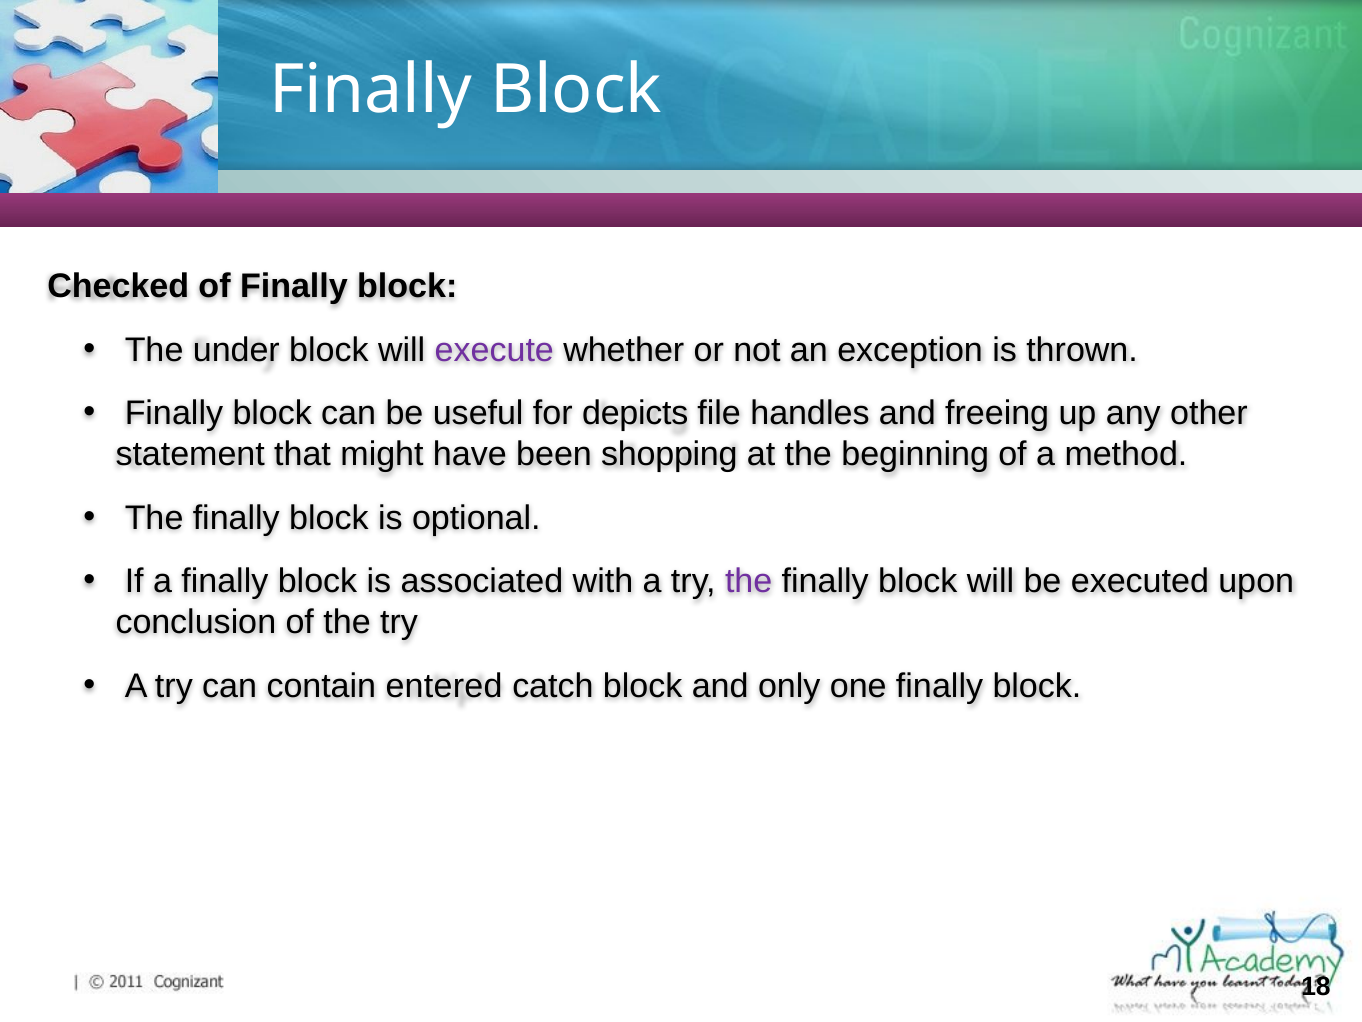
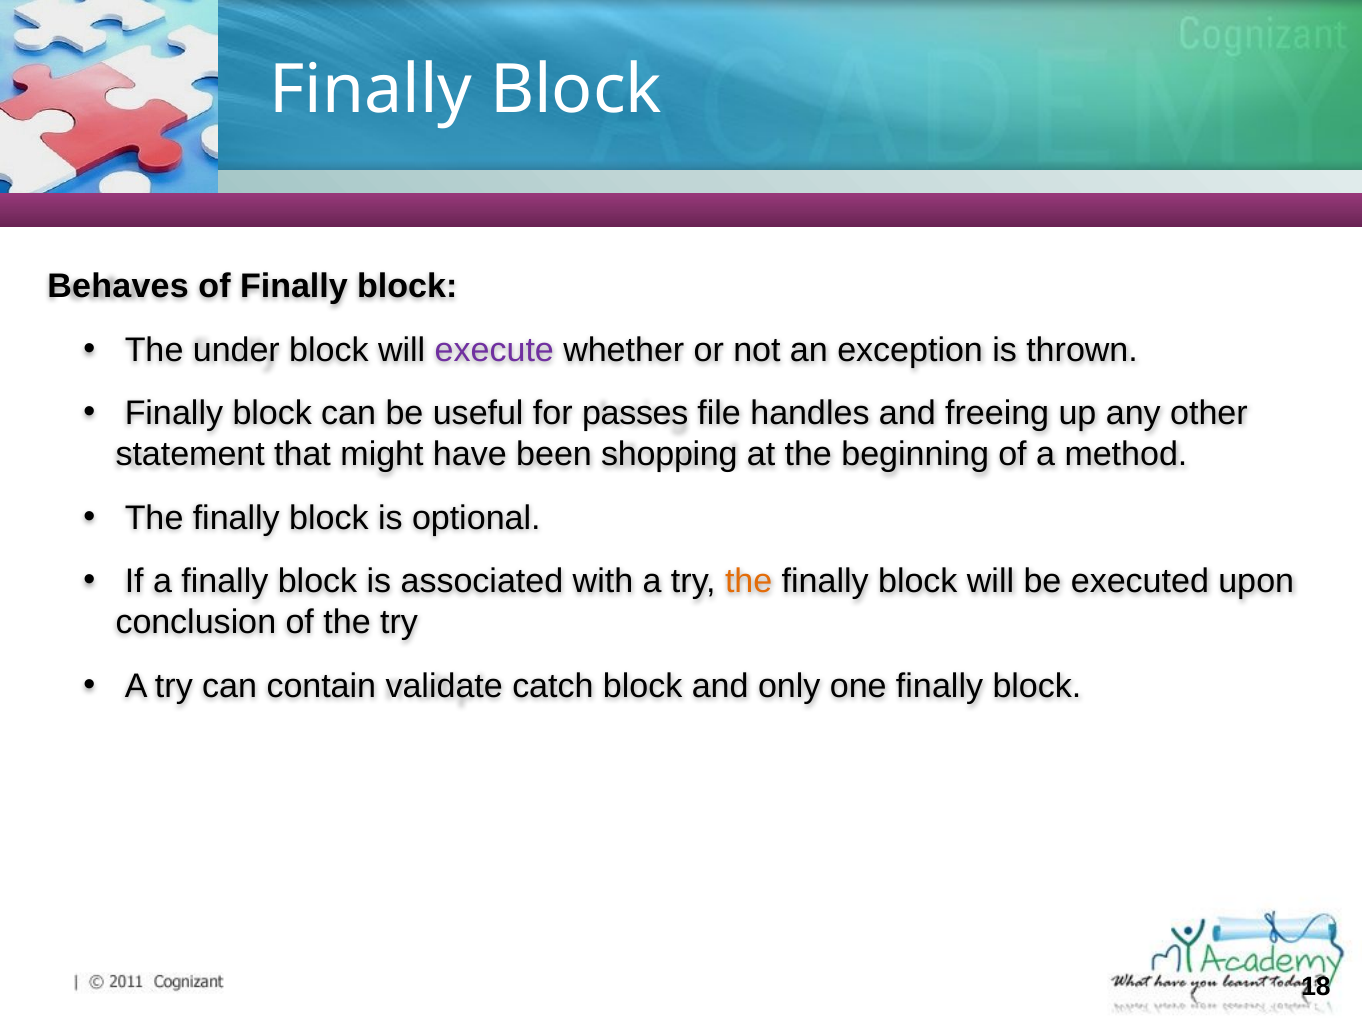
Checked: Checked -> Behaves (118, 286)
depicts: depicts -> passes (635, 413)
the colour: purple -> orange (749, 581)
entered: entered -> validate (444, 686)
